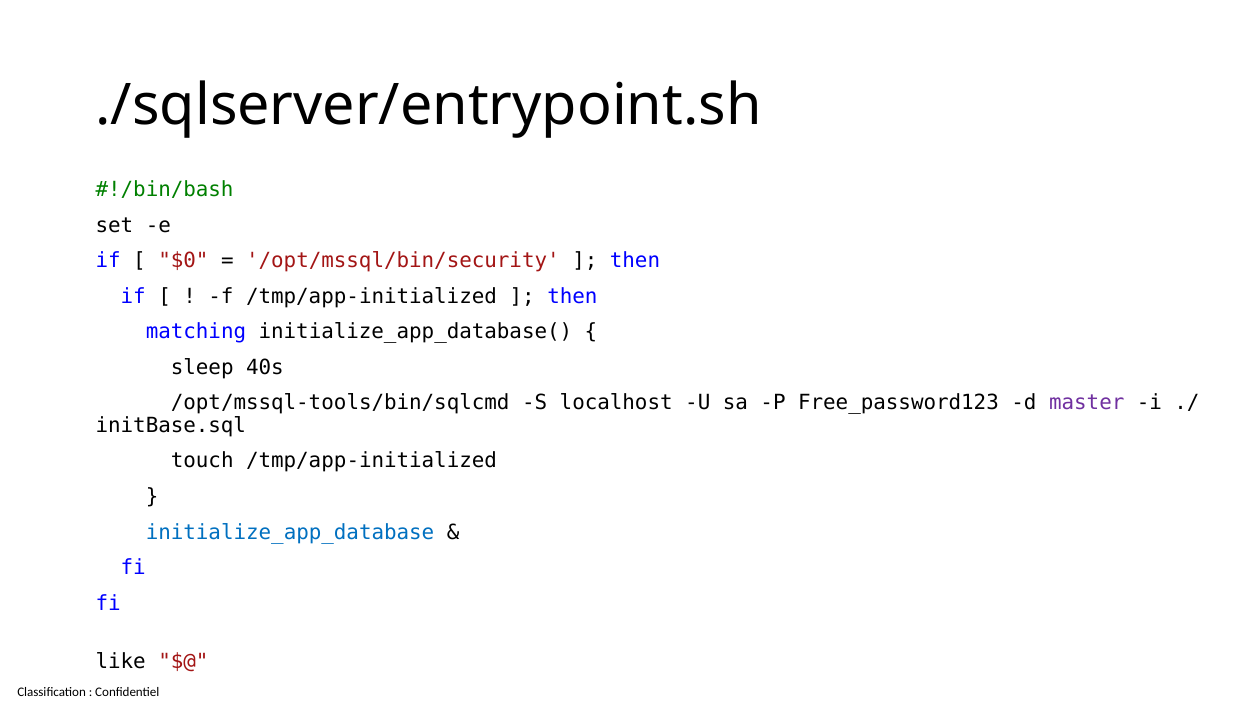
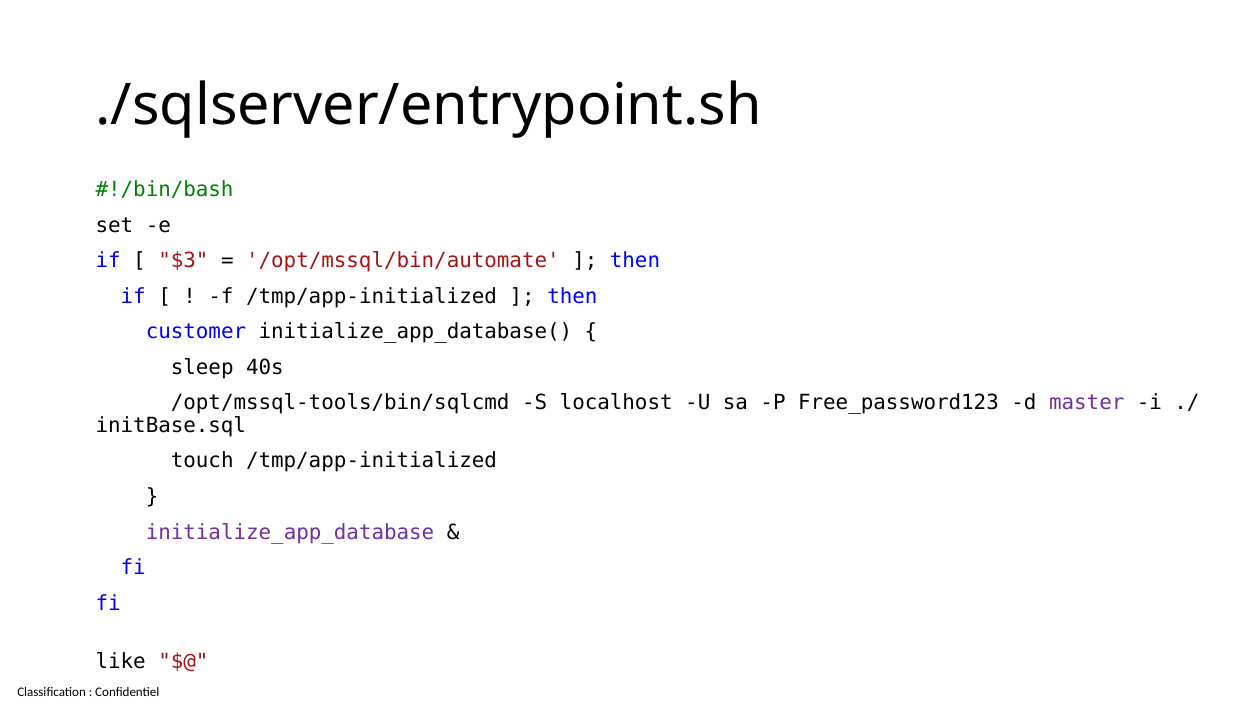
$0: $0 -> $3 (183, 261)
/opt/mssql/bin/security: /opt/mssql/bin/security -> /opt/mssql/bin/automate (403, 261)
matching: matching -> customer (196, 332)
initialize_app_database colour: blue -> purple (290, 532)
